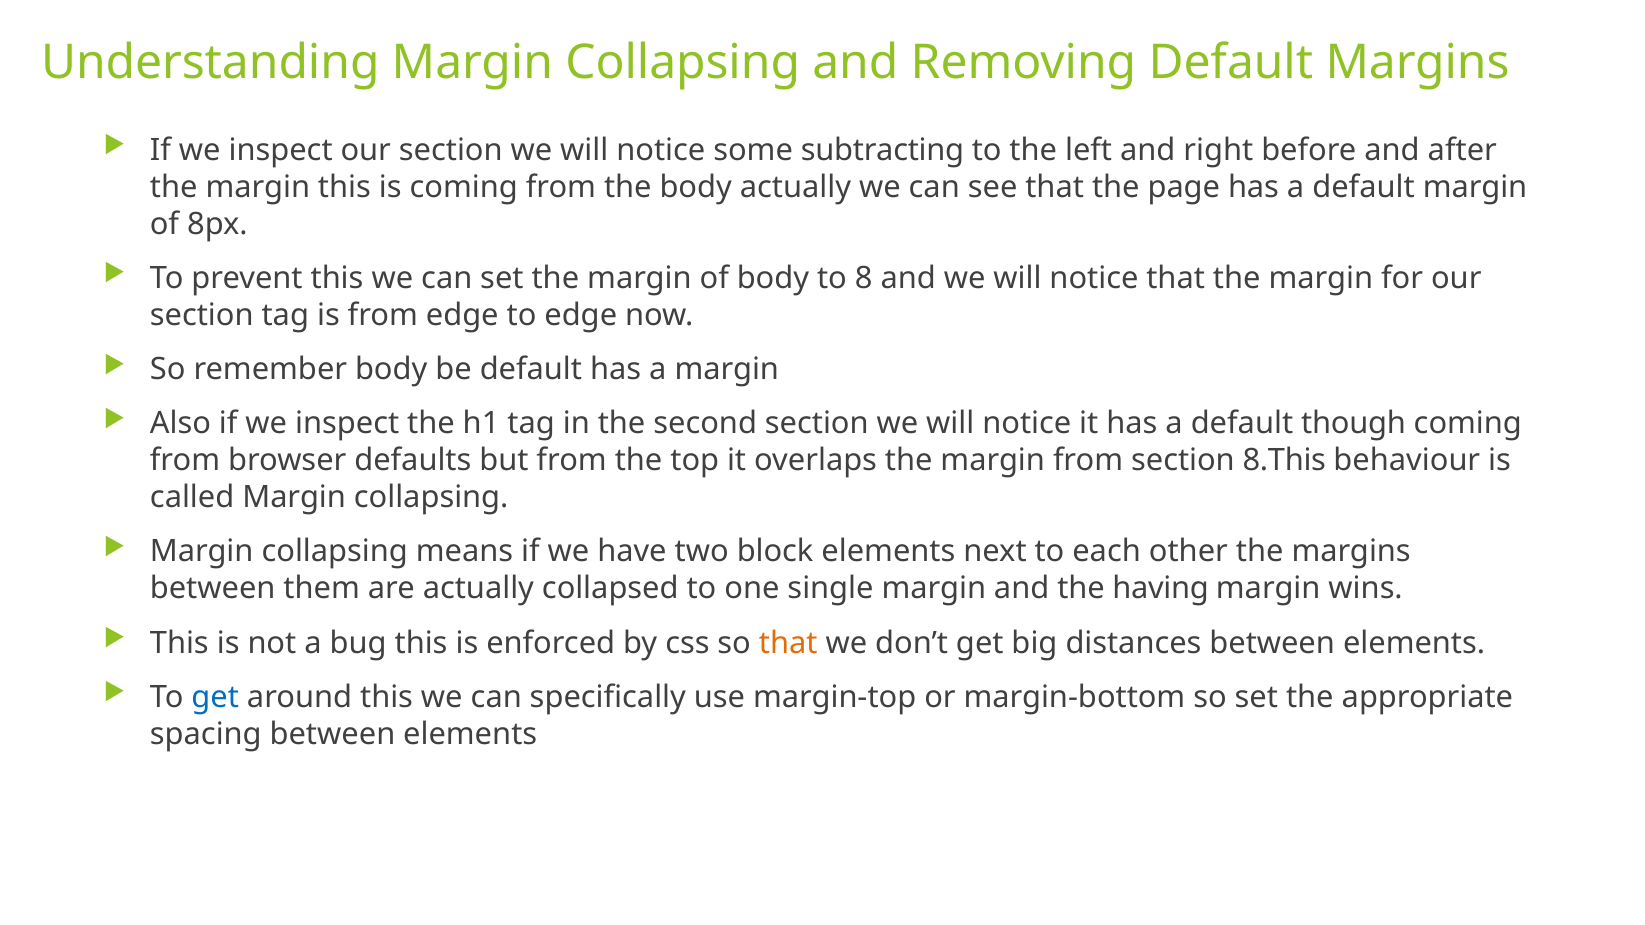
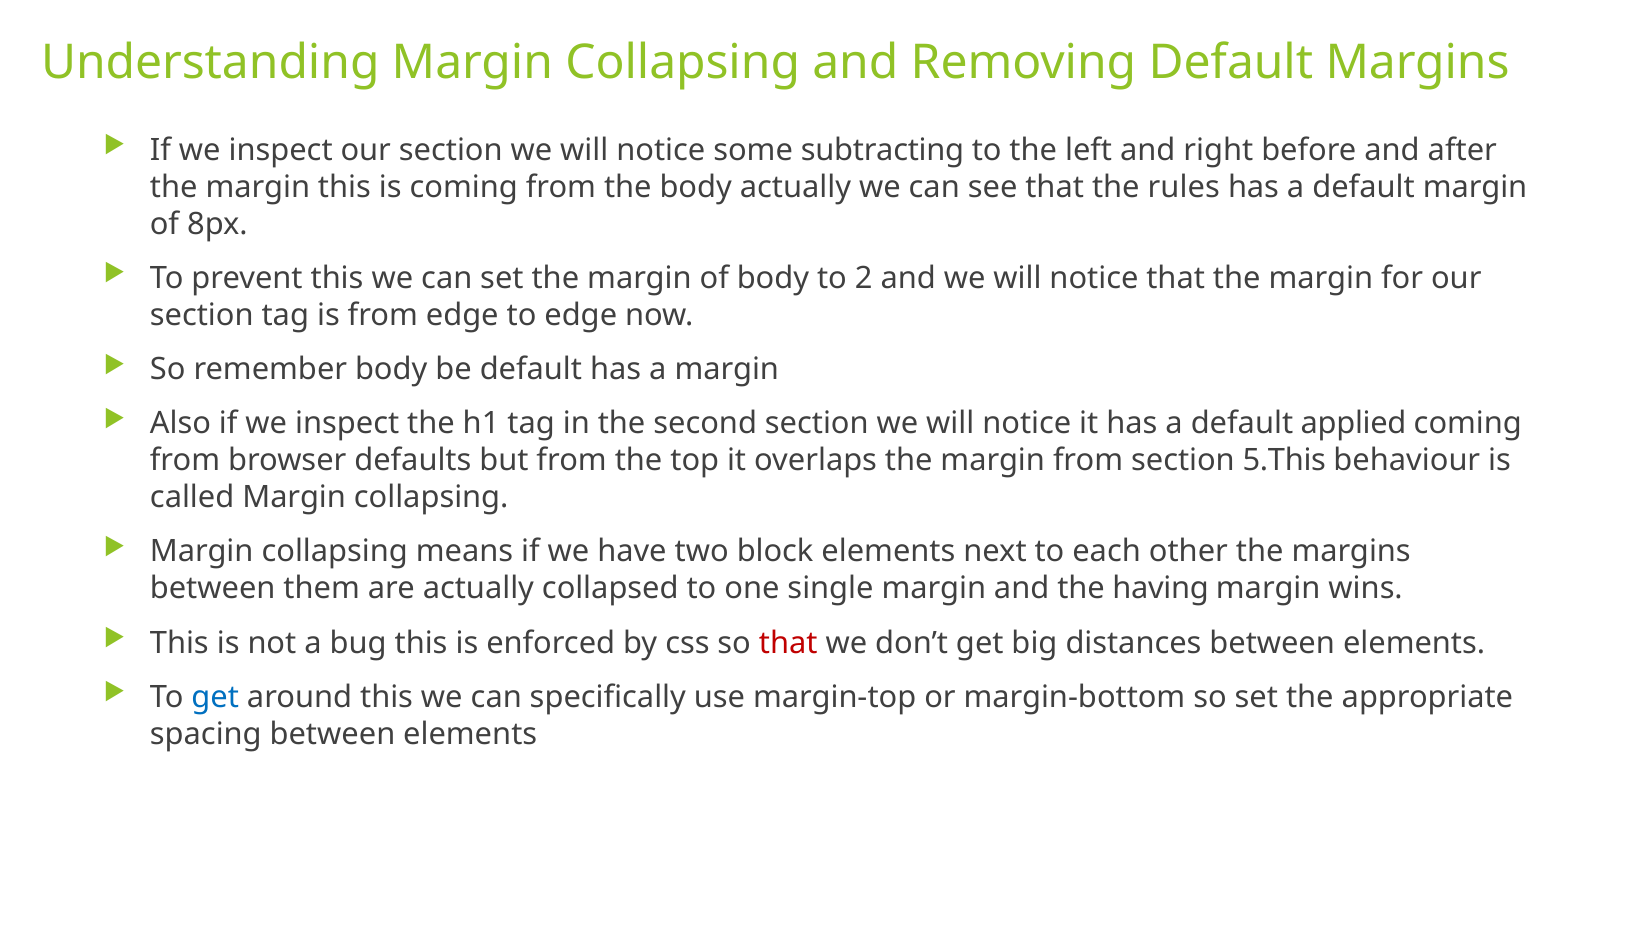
page: page -> rules (1184, 187)
8: 8 -> 2 (864, 278)
though: though -> applied (1354, 424)
8.This: 8.This -> 5.This (1284, 461)
that colour: orange -> red (788, 643)
